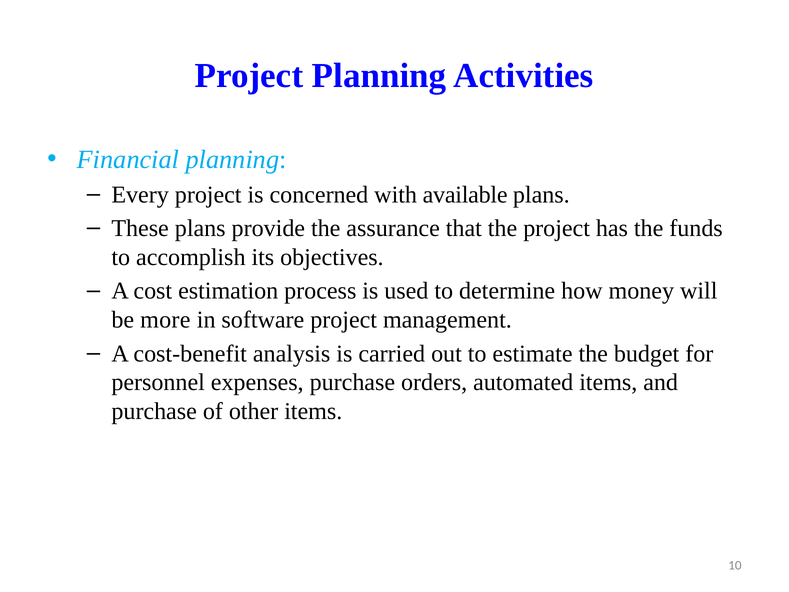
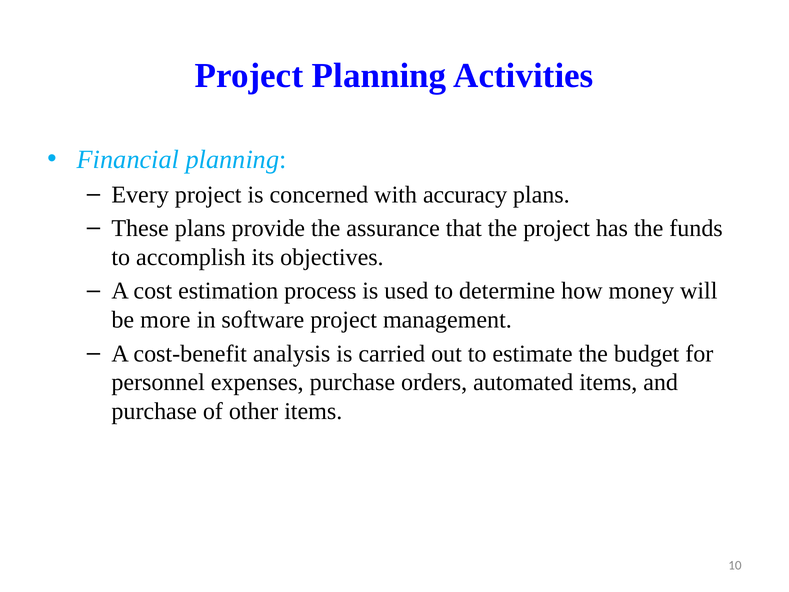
available: available -> accuracy (465, 195)
